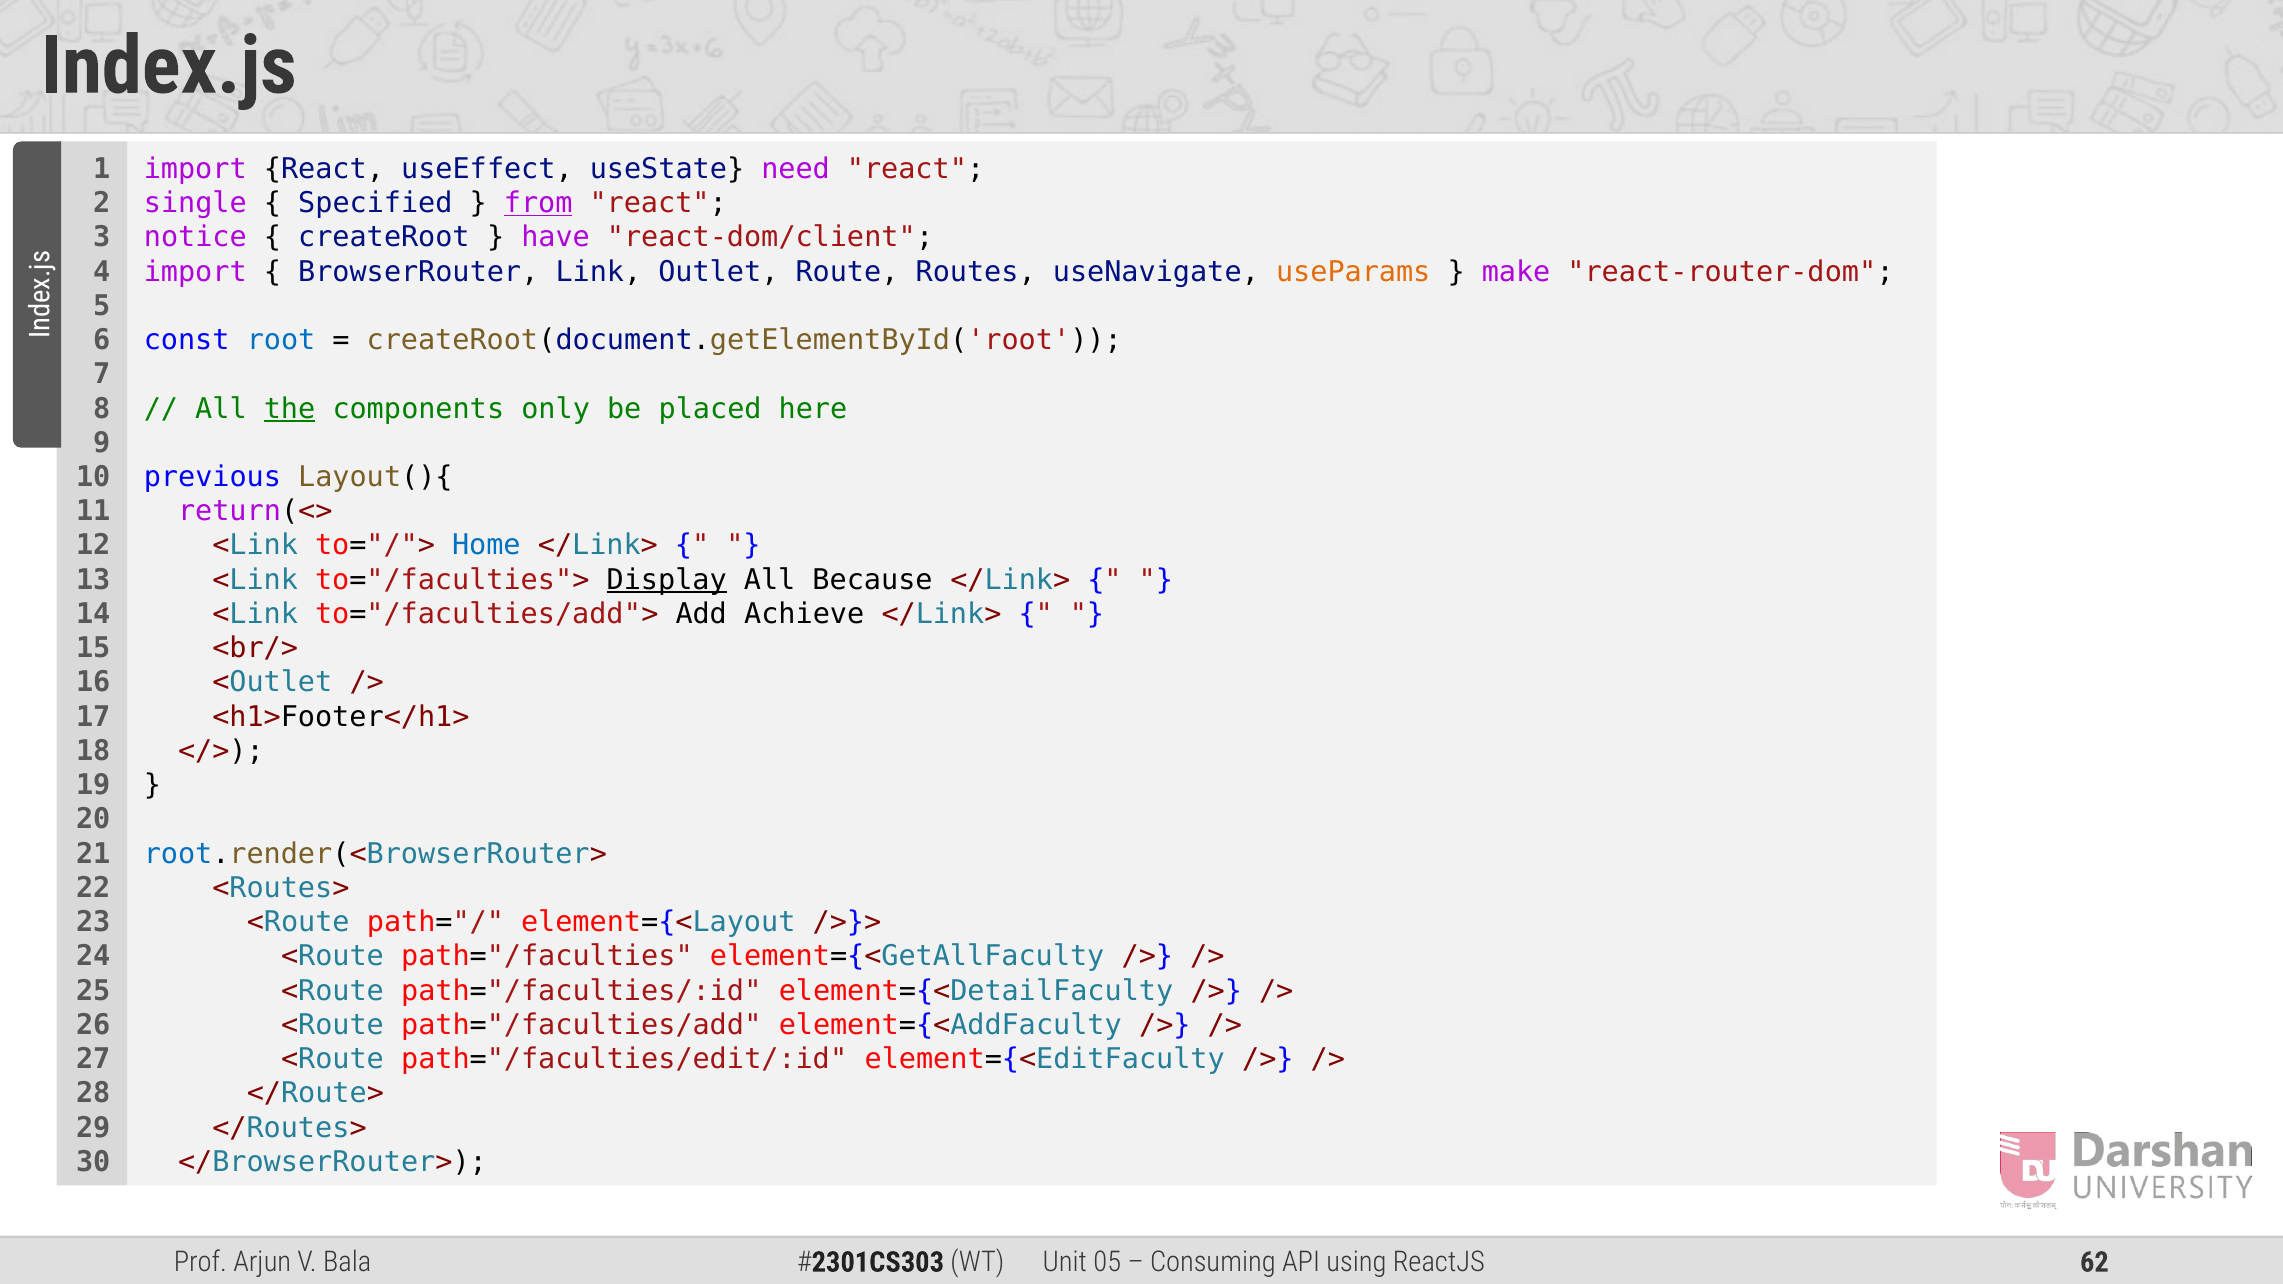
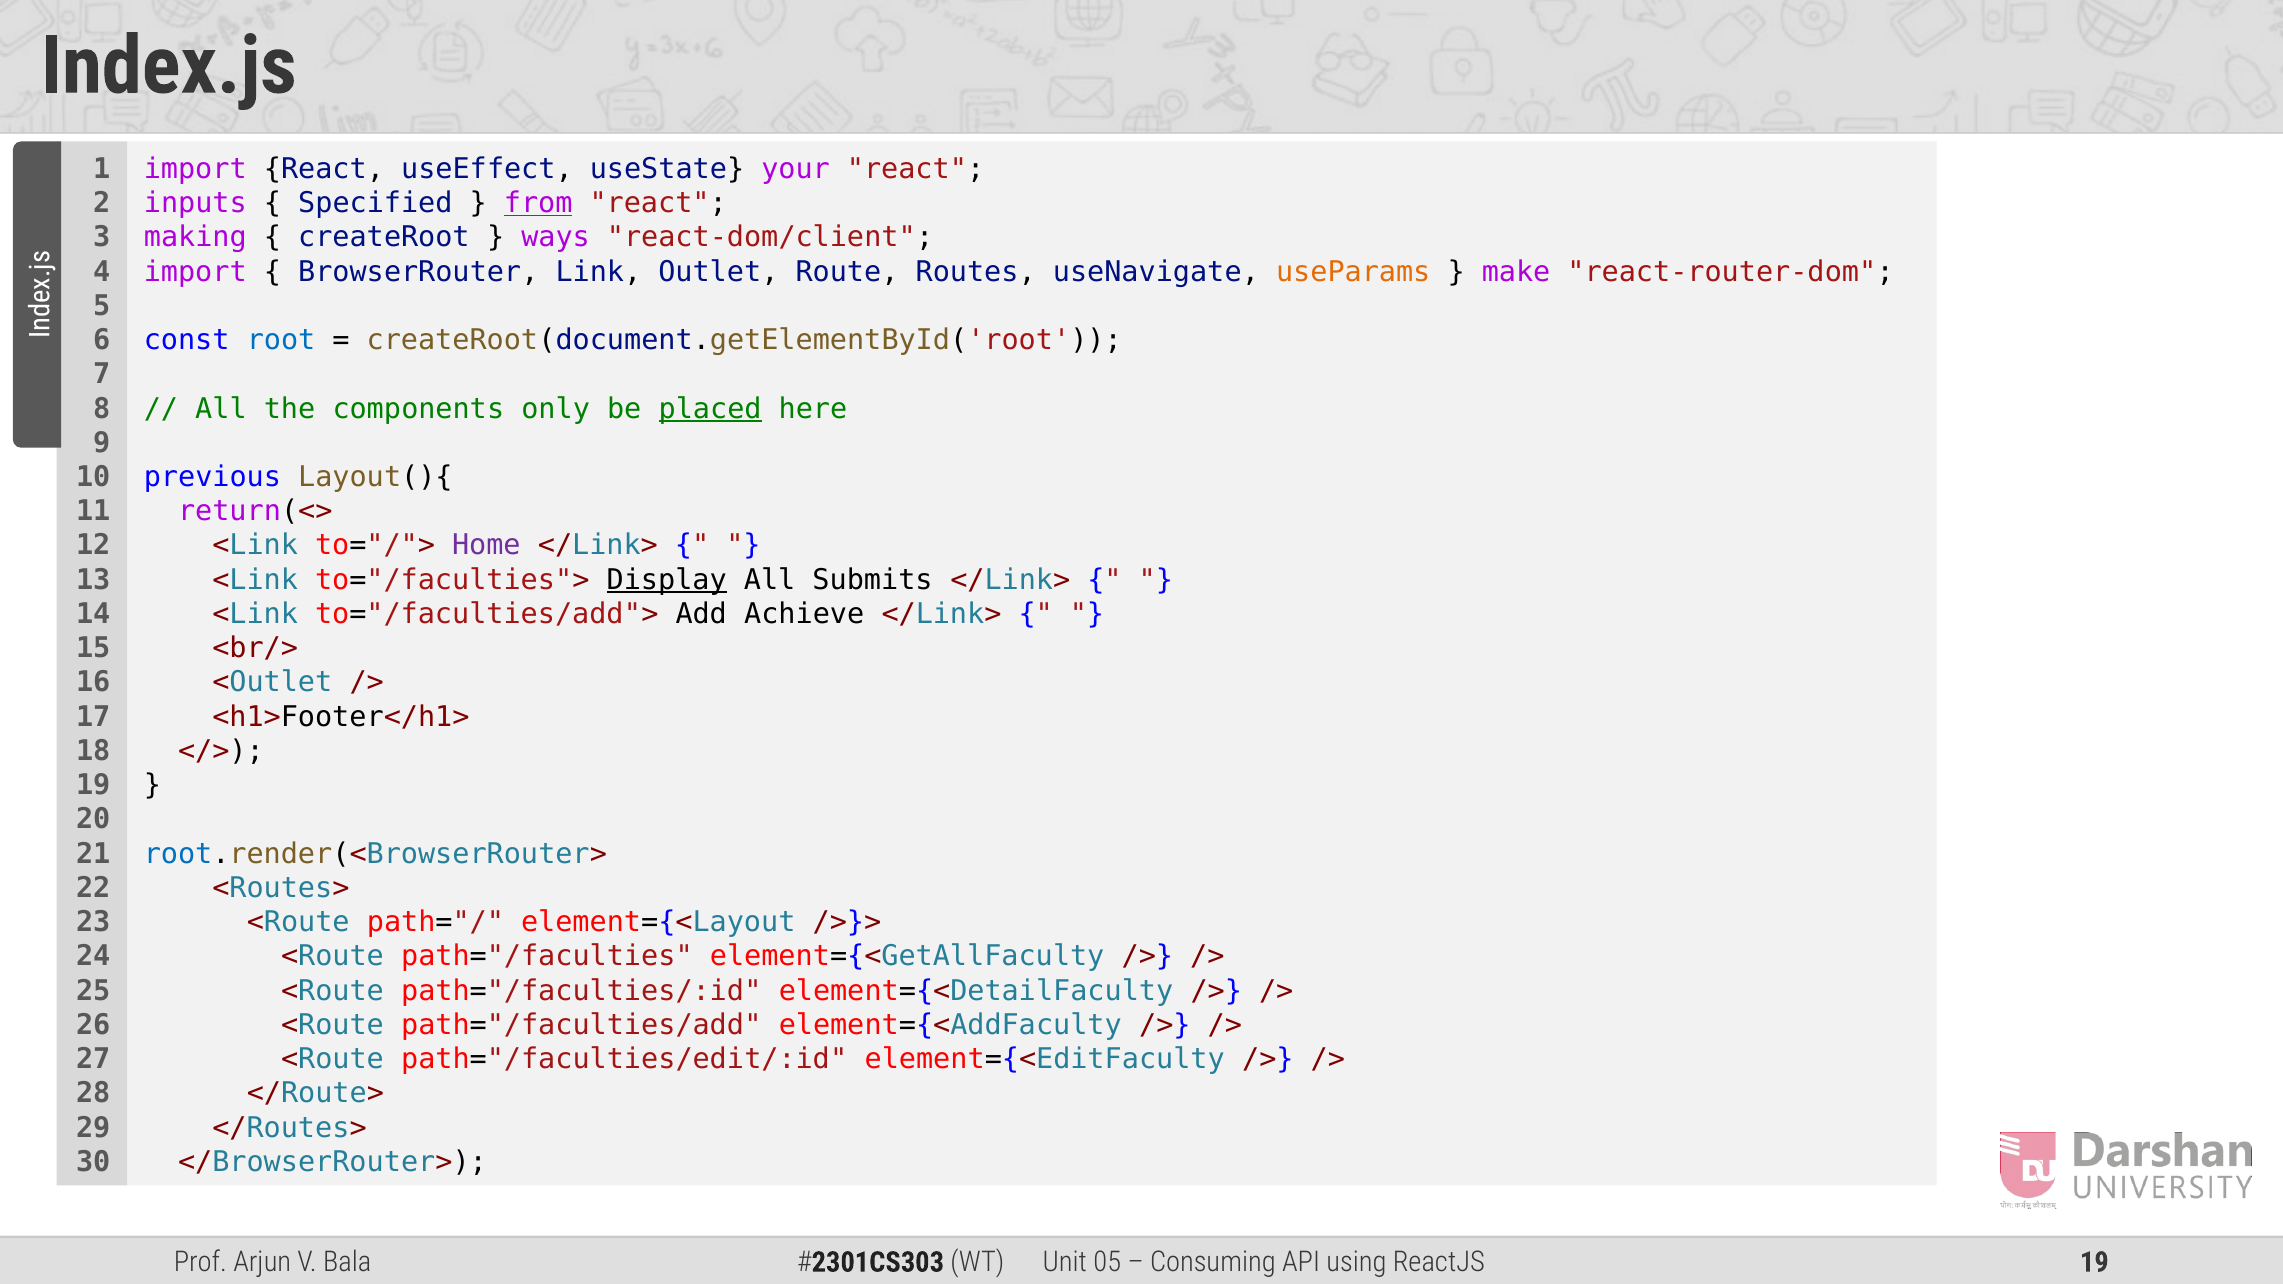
need: need -> your (796, 169)
single: single -> inputs (195, 203)
notice: notice -> making (195, 237)
have: have -> ways (556, 237)
the underline: present -> none (290, 409)
placed underline: none -> present (710, 409)
Home colour: blue -> purple (486, 546)
Because: Because -> Submits (873, 580)
62: 62 -> 19 (2094, 1262)
